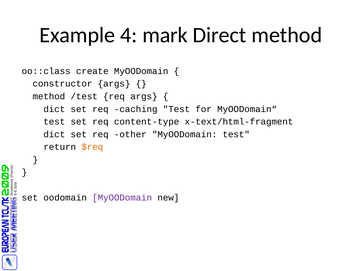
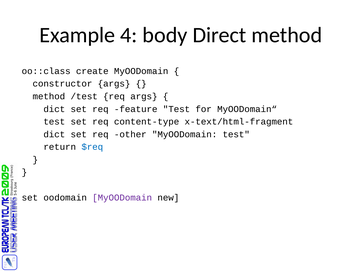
mark: mark -> body (165, 35)
caching: caching -> feature (136, 109)
$req colour: orange -> blue (92, 147)
